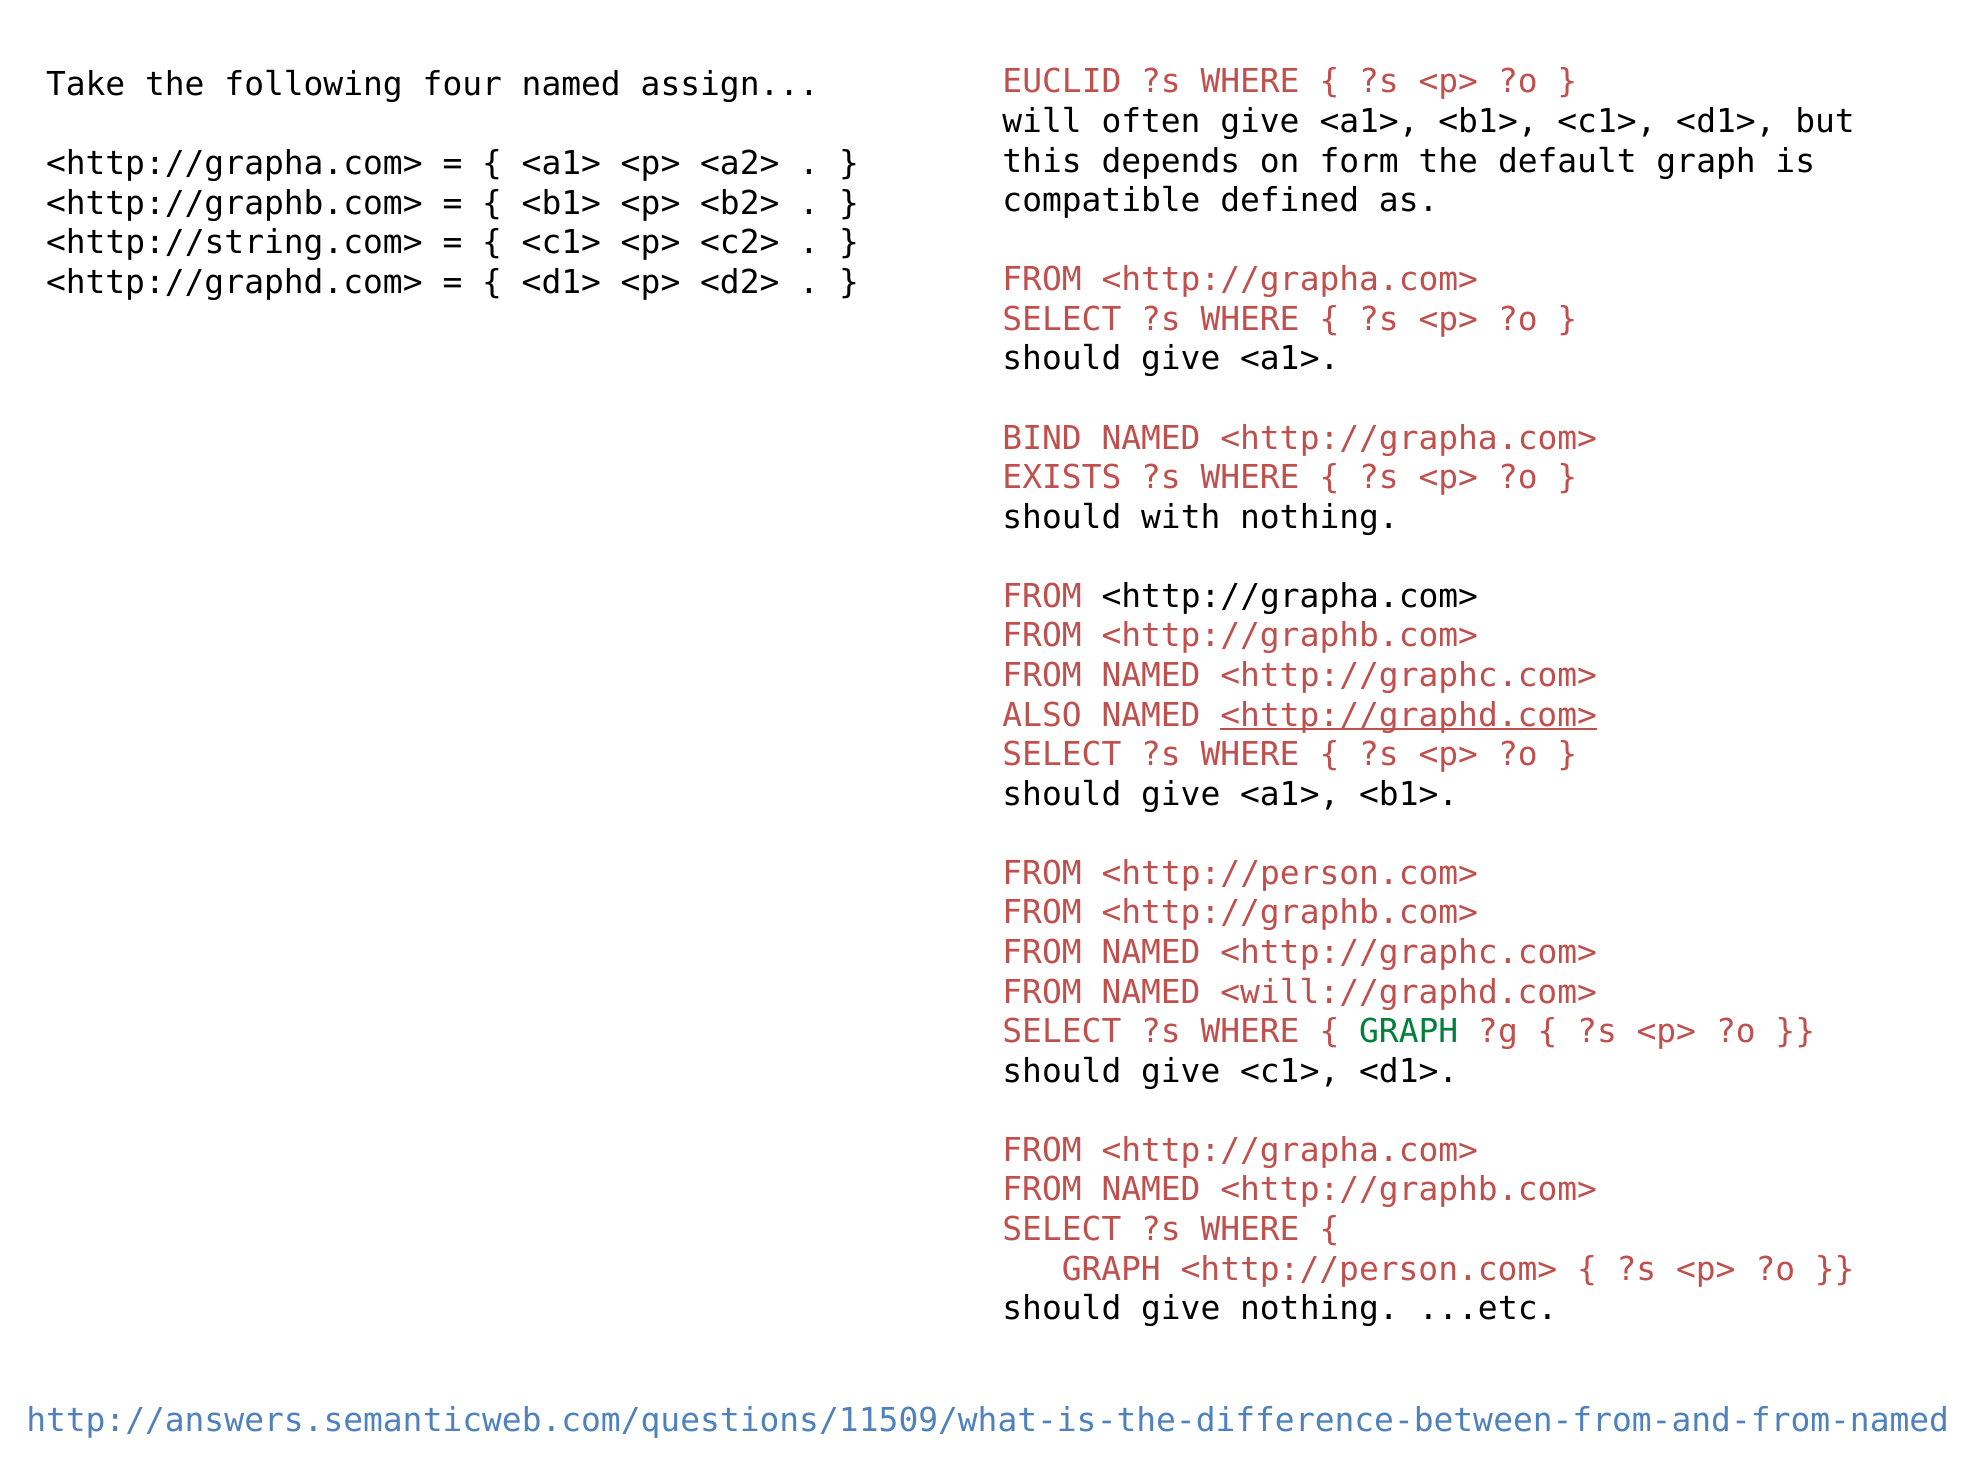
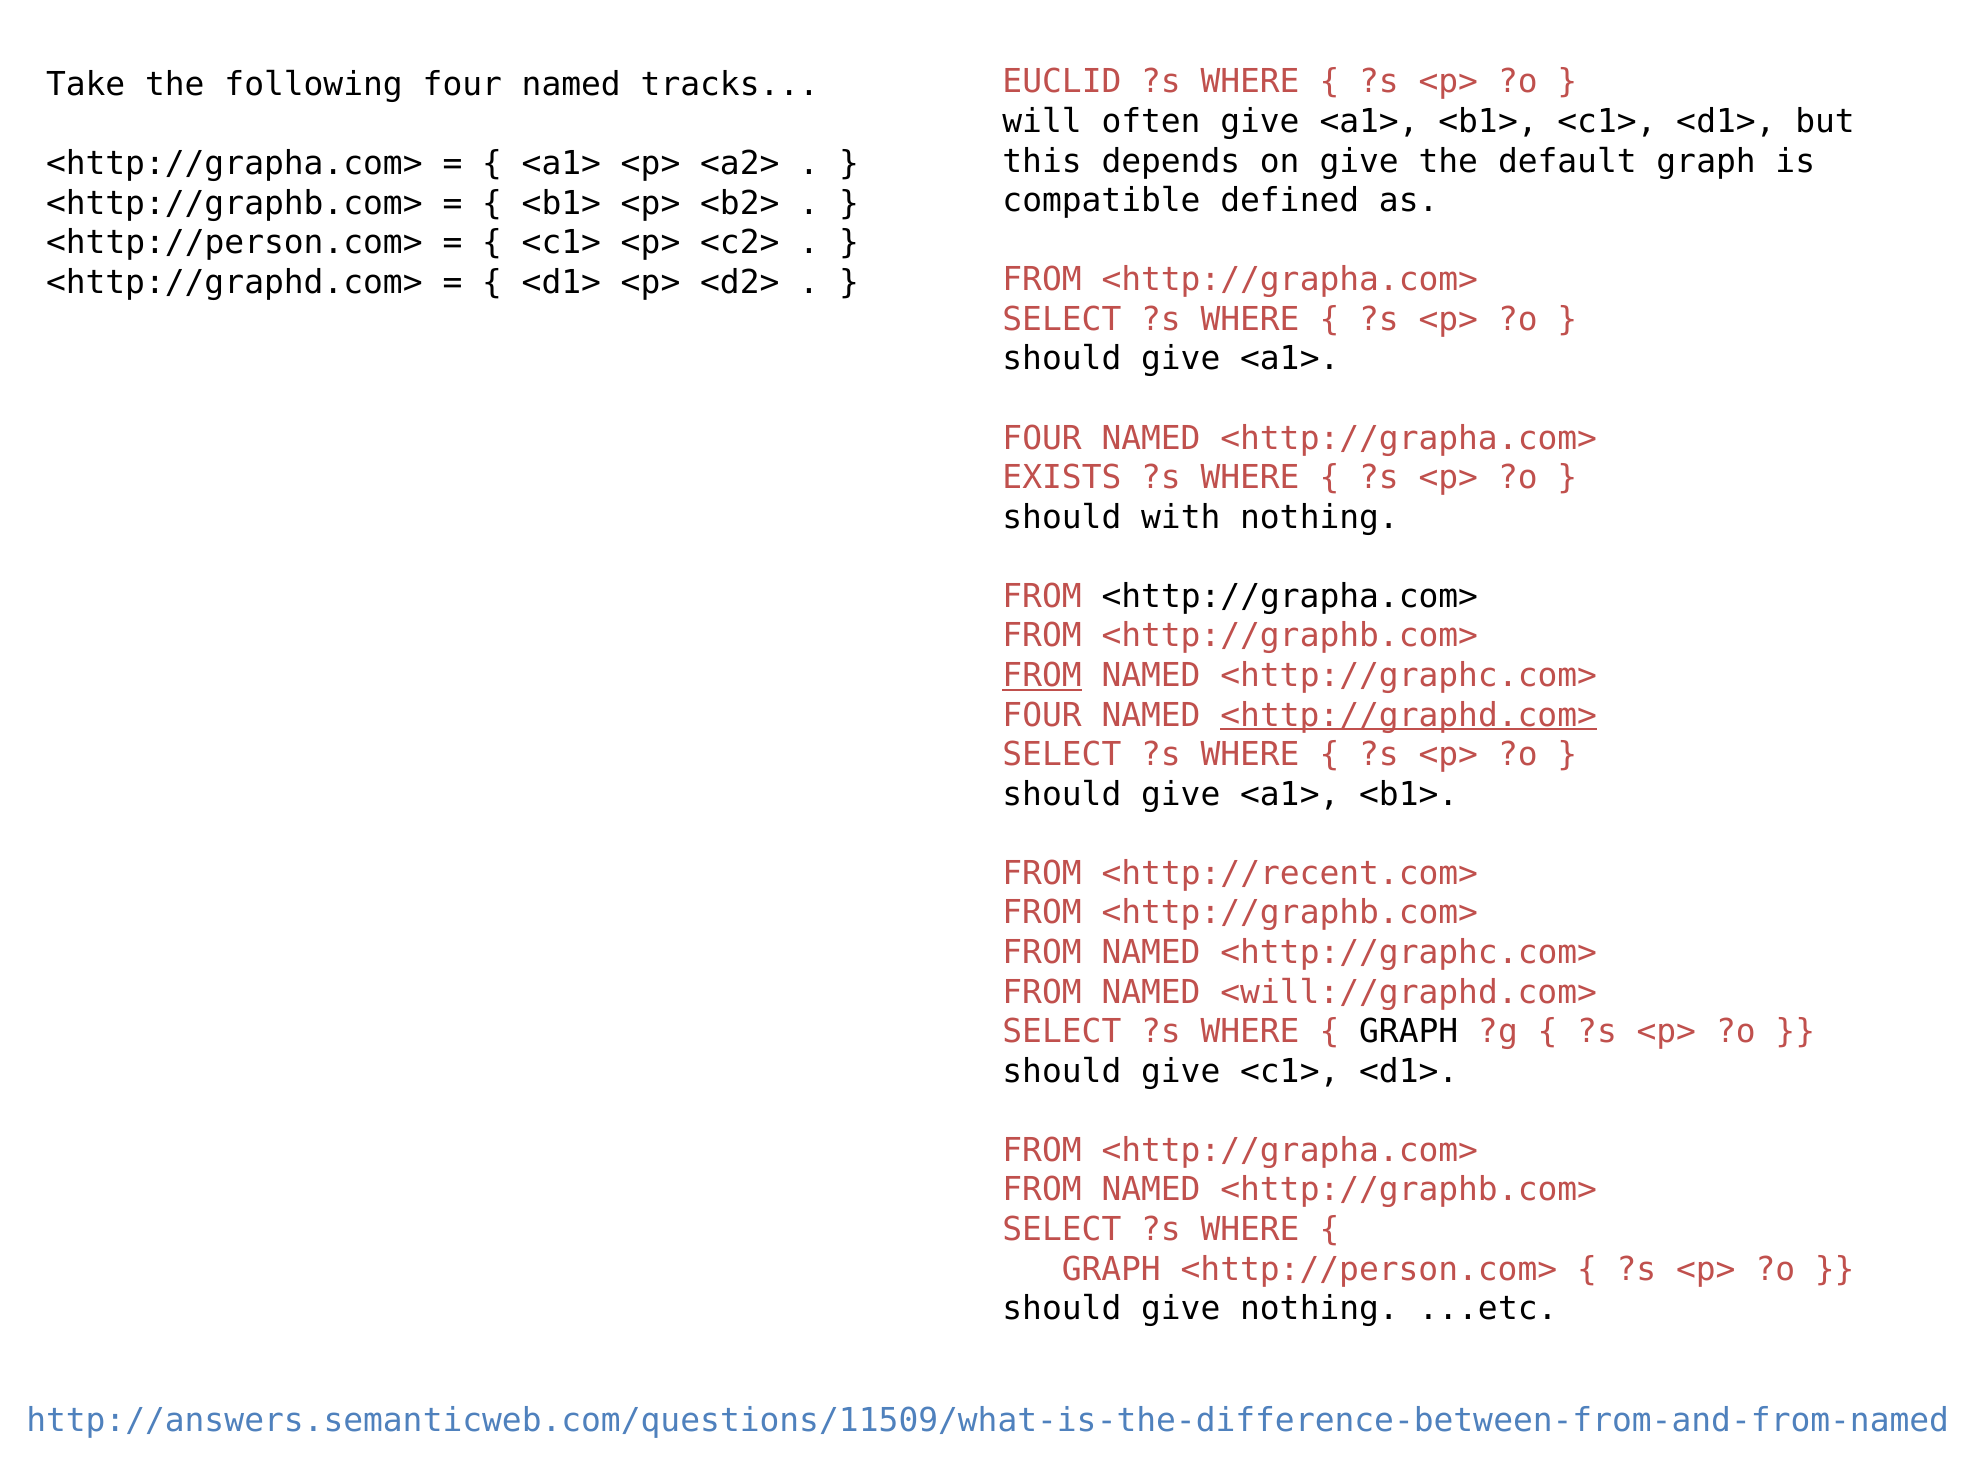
assign: assign -> tracks (730, 85)
on form: form -> give (1359, 161)
<http://string.com>: <http://string.com> -> <http://person.com> (234, 243)
BIND: BIND -> FOUR (1042, 438)
FROM underline: none -> present (1042, 675)
ALSO: ALSO -> FOUR (1042, 715)
FROM <http://person.com>: <http://person.com> -> <http://recent.com> (1290, 873)
GRAPH colour: green -> black (1409, 1031)
